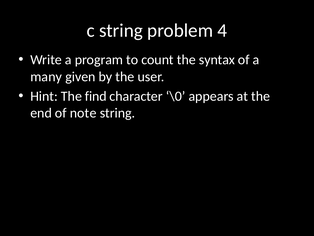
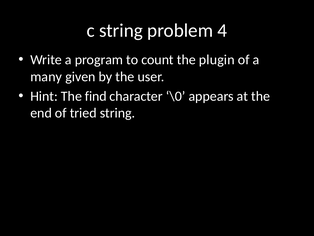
syntax: syntax -> plugin (217, 60)
note: note -> tried (83, 113)
